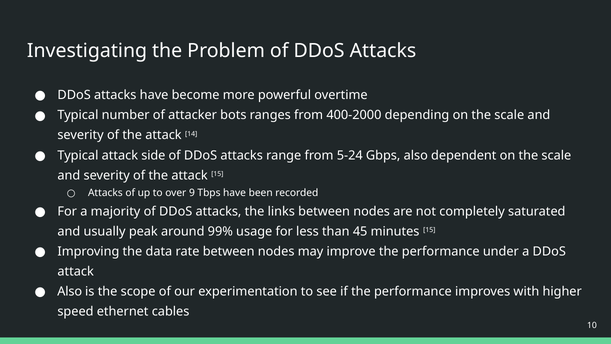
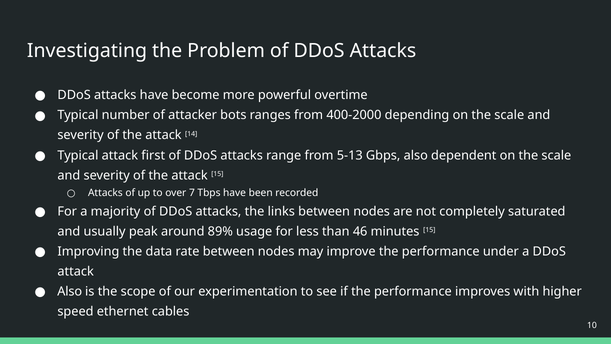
side: side -> first (153, 155)
5-24: 5-24 -> 5-13 (350, 155)
9: 9 -> 7 (192, 193)
99%: 99% -> 89% (220, 231)
45: 45 -> 46 (360, 231)
